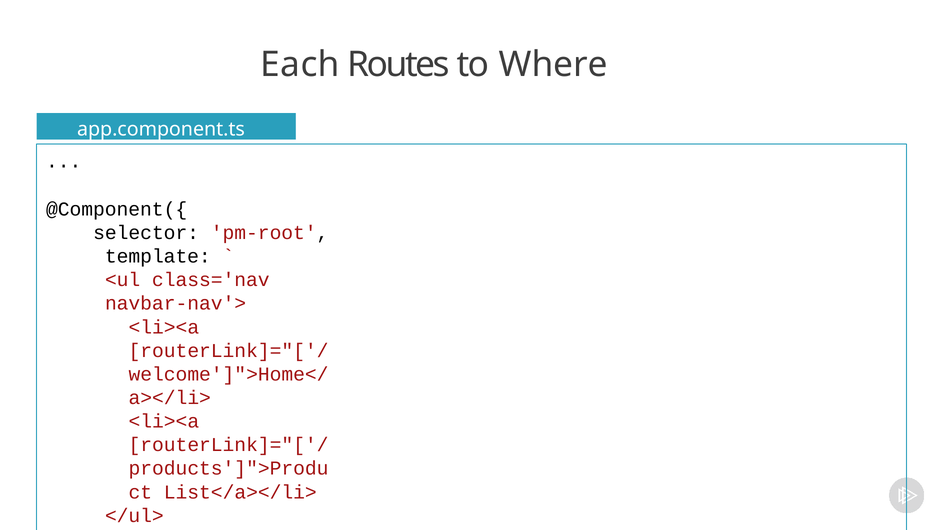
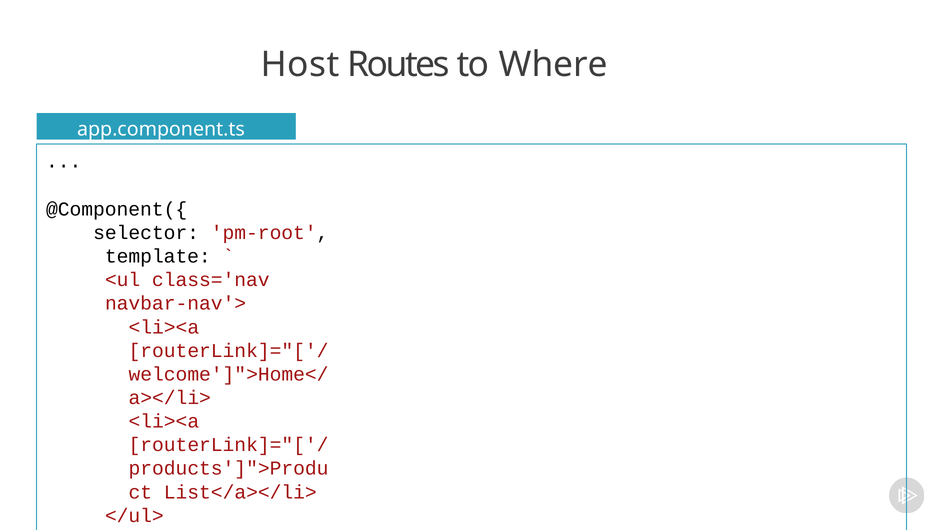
Each: Each -> Host (300, 65)
